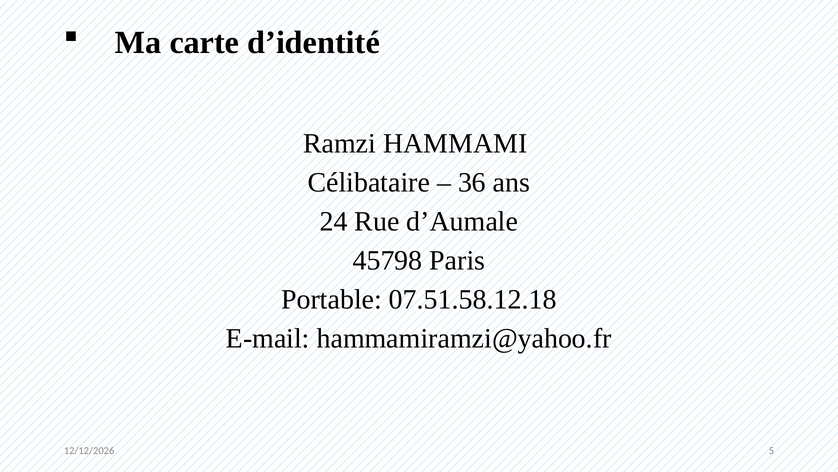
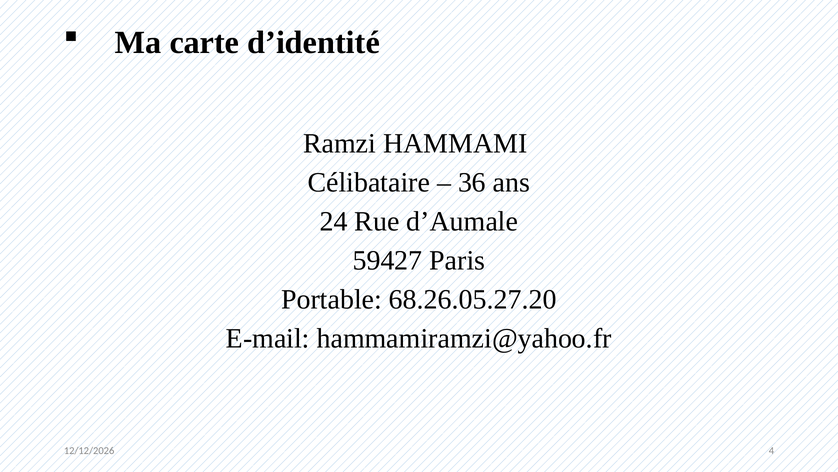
45798: 45798 -> 59427 (388, 260)
07.51.58.12.18: 07.51.58.12.18 -> 68.26.05.27.20 (473, 299)
5: 5 -> 4 (771, 450)
